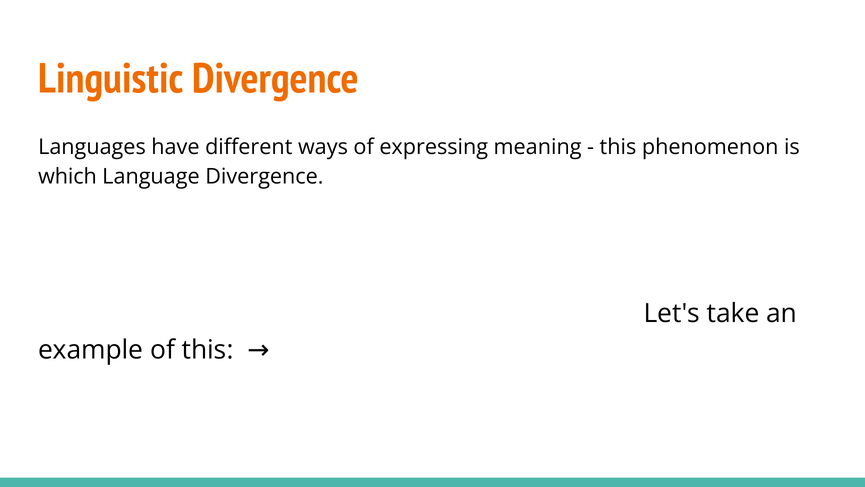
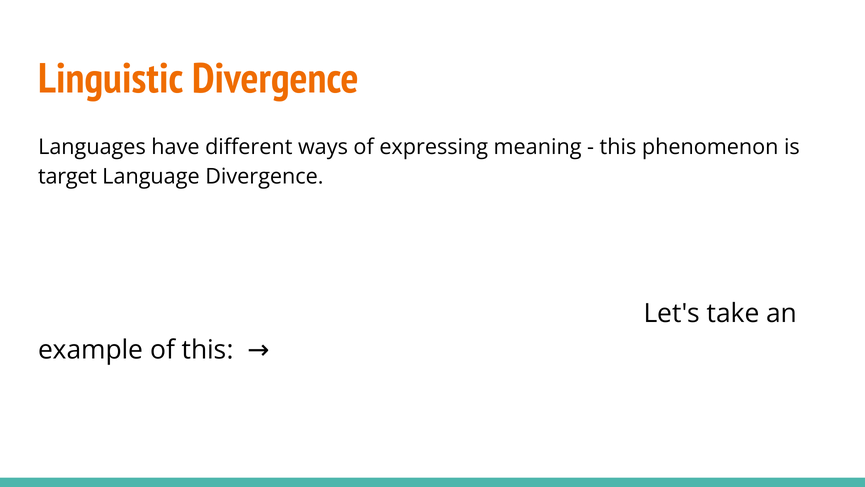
which: which -> target (68, 177)
